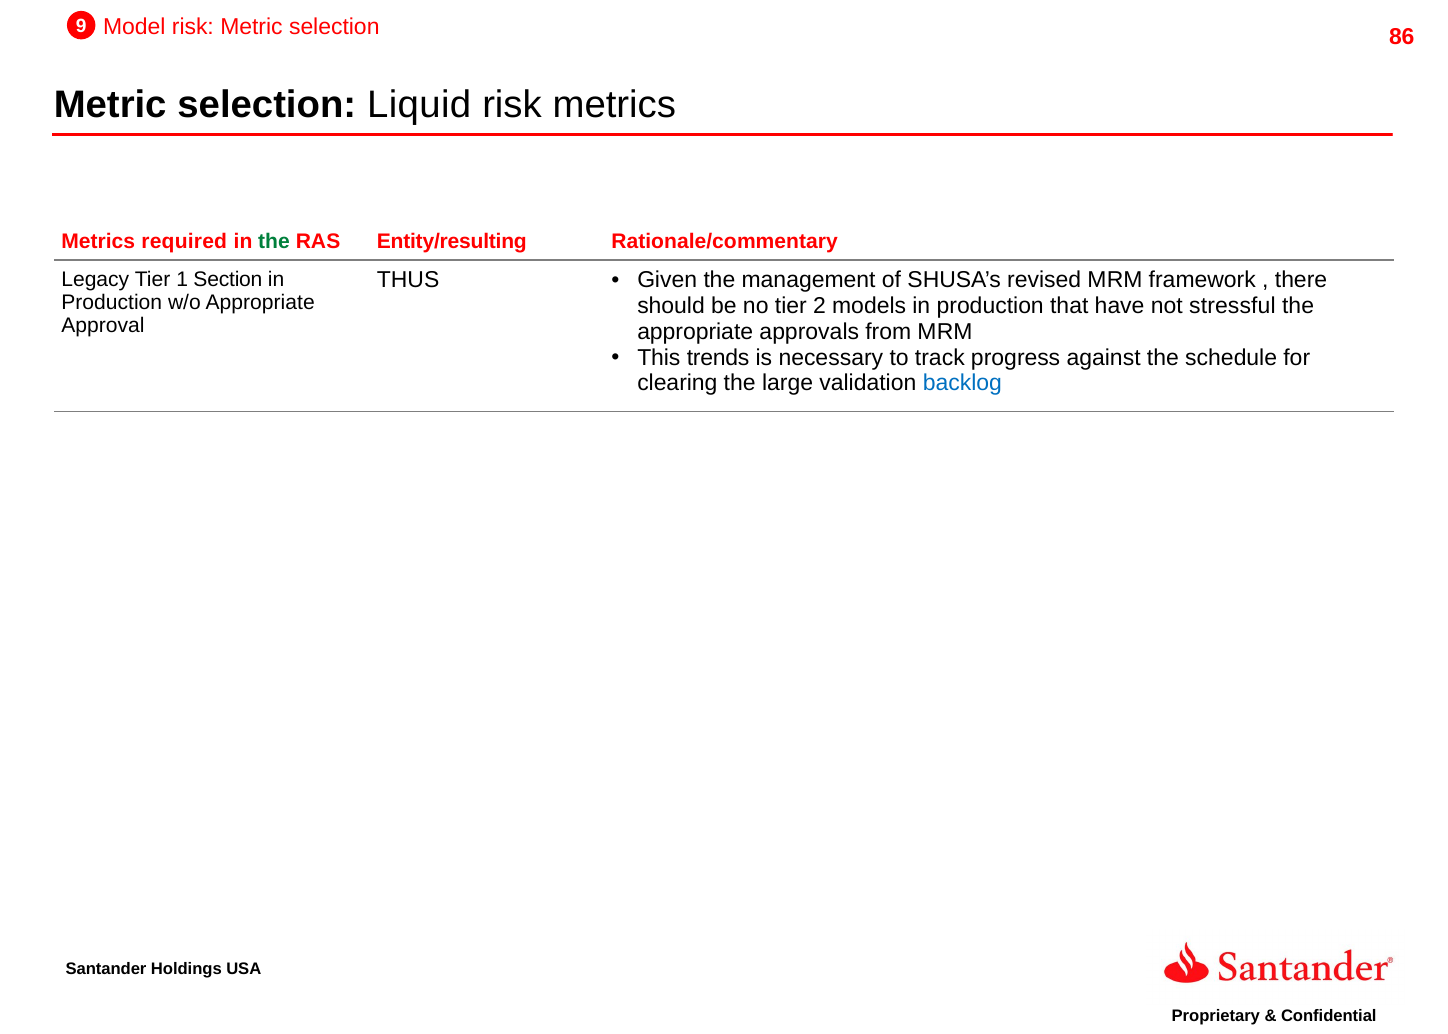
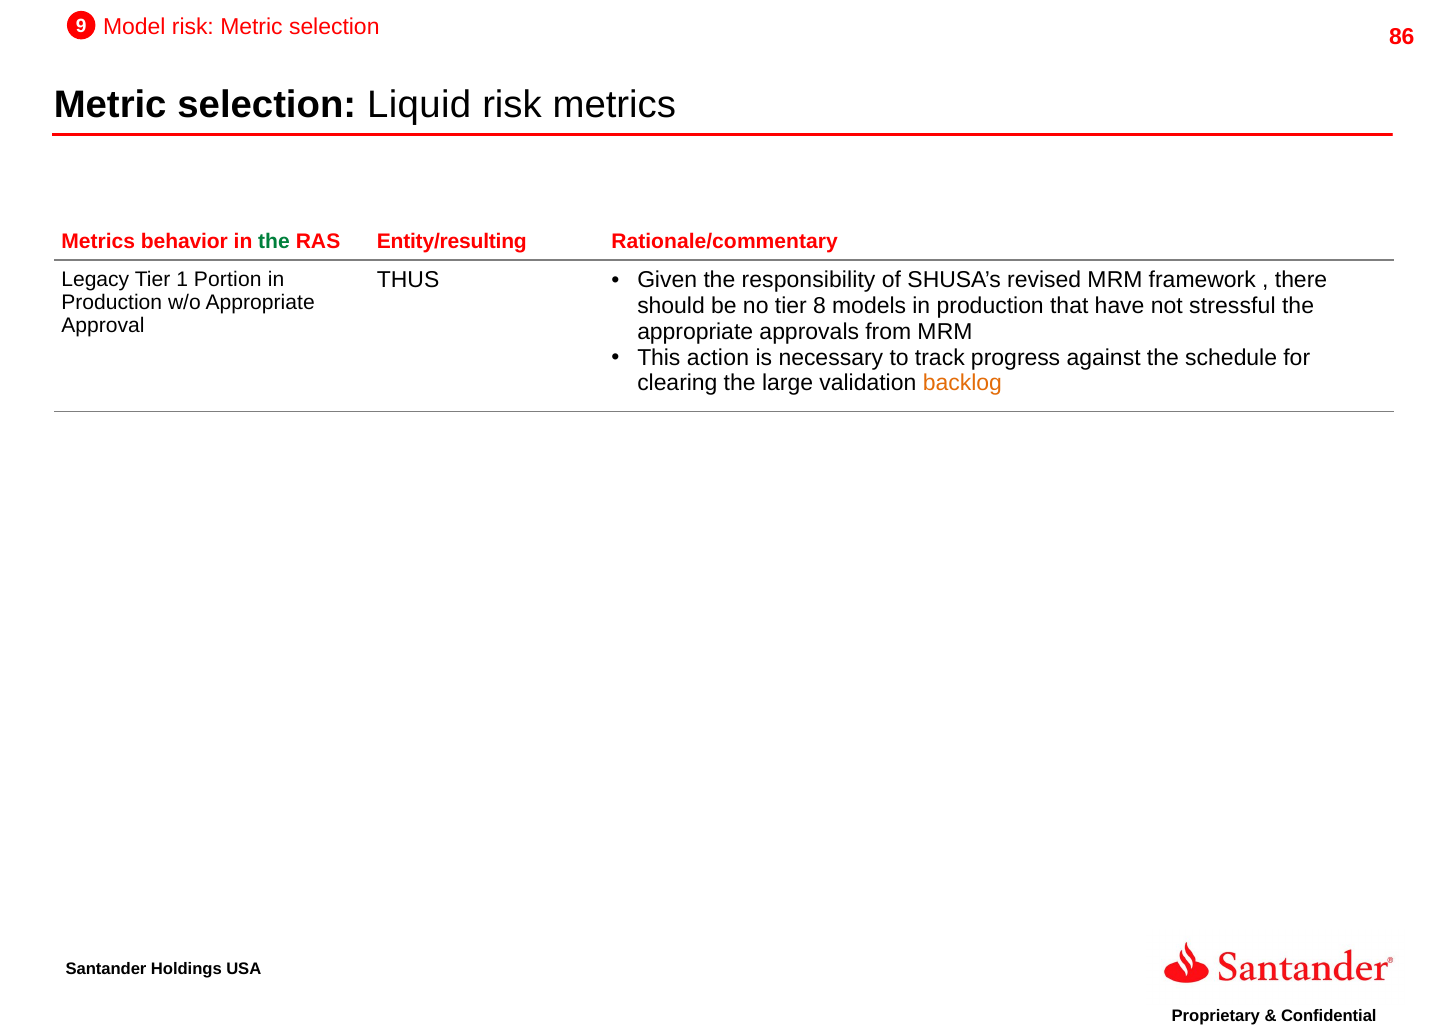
required: required -> behavior (184, 242)
Section: Section -> Portion (228, 279)
management: management -> responsibility (809, 280)
2: 2 -> 8 (819, 306)
trends: trends -> action (718, 358)
backlog colour: blue -> orange (962, 383)
